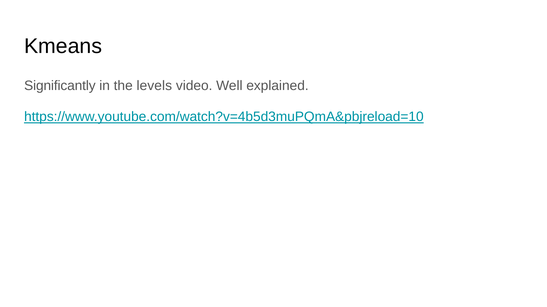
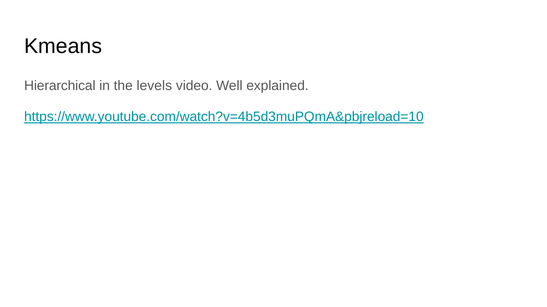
Significantly: Significantly -> Hierarchical (60, 86)
